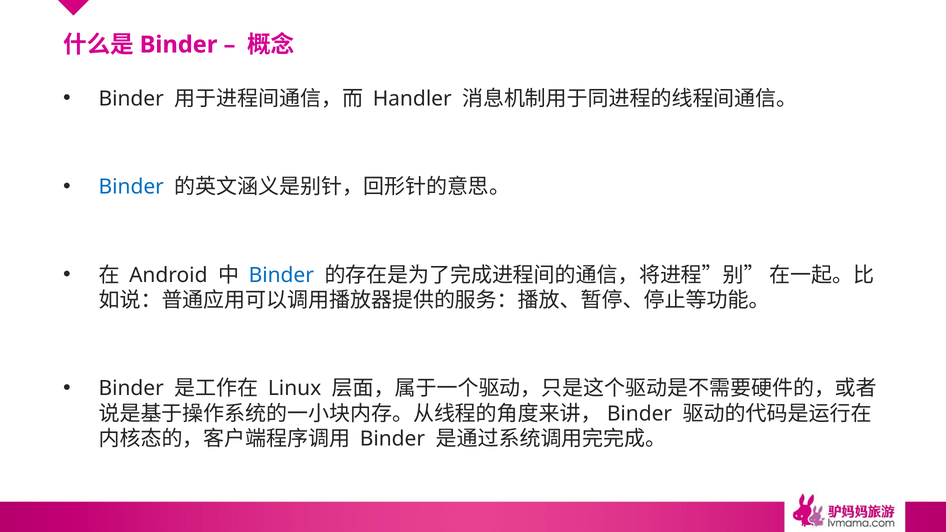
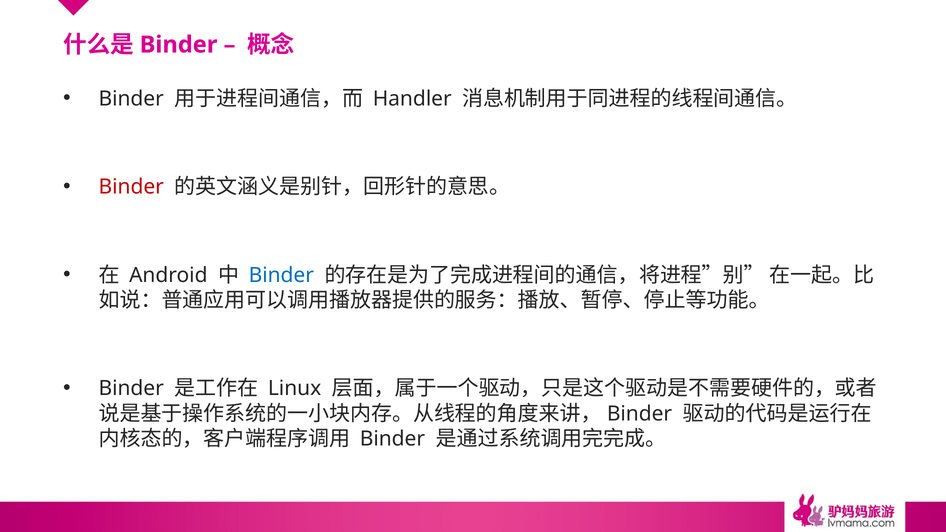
Binder colour: blue -> red (131, 187)
